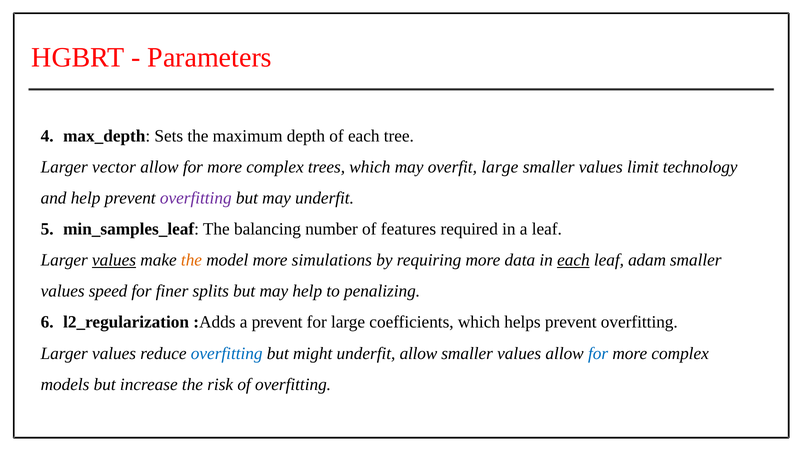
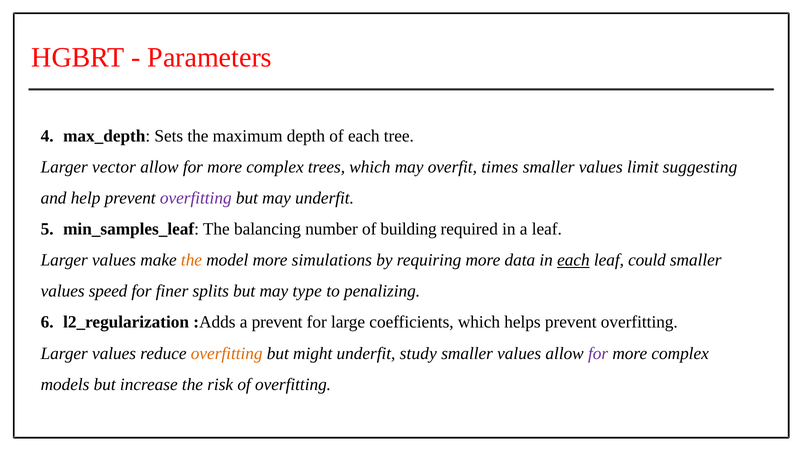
overfit large: large -> times (500, 167)
technology: technology -> suggesting (700, 167)
features: features -> building (409, 229)
values underline: present -> none (114, 260)
adam: adam -> could (647, 260)
may help: help -> type (307, 291)
overfitting colour: blue -> orange (227, 353)
underfit allow: allow -> study (418, 353)
for colour: blue -> purple (598, 353)
